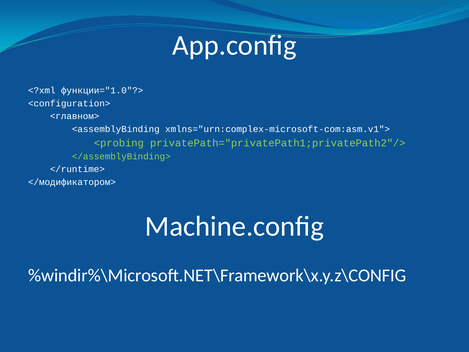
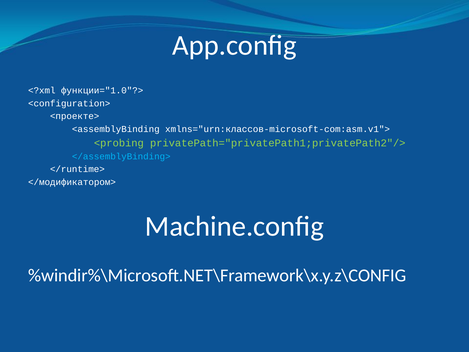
<главном>: <главном> -> <проекте> (75, 116)
xmlns="urn:complex-microsoft-com:asm.v1">: xmlns="urn:complex-microsoft-com:asm.v1"> -> xmlns="urn:классов-microsoft-com:asm.v1"> (278, 129)
</assemblyBinding> colour: light green -> light blue (121, 156)
